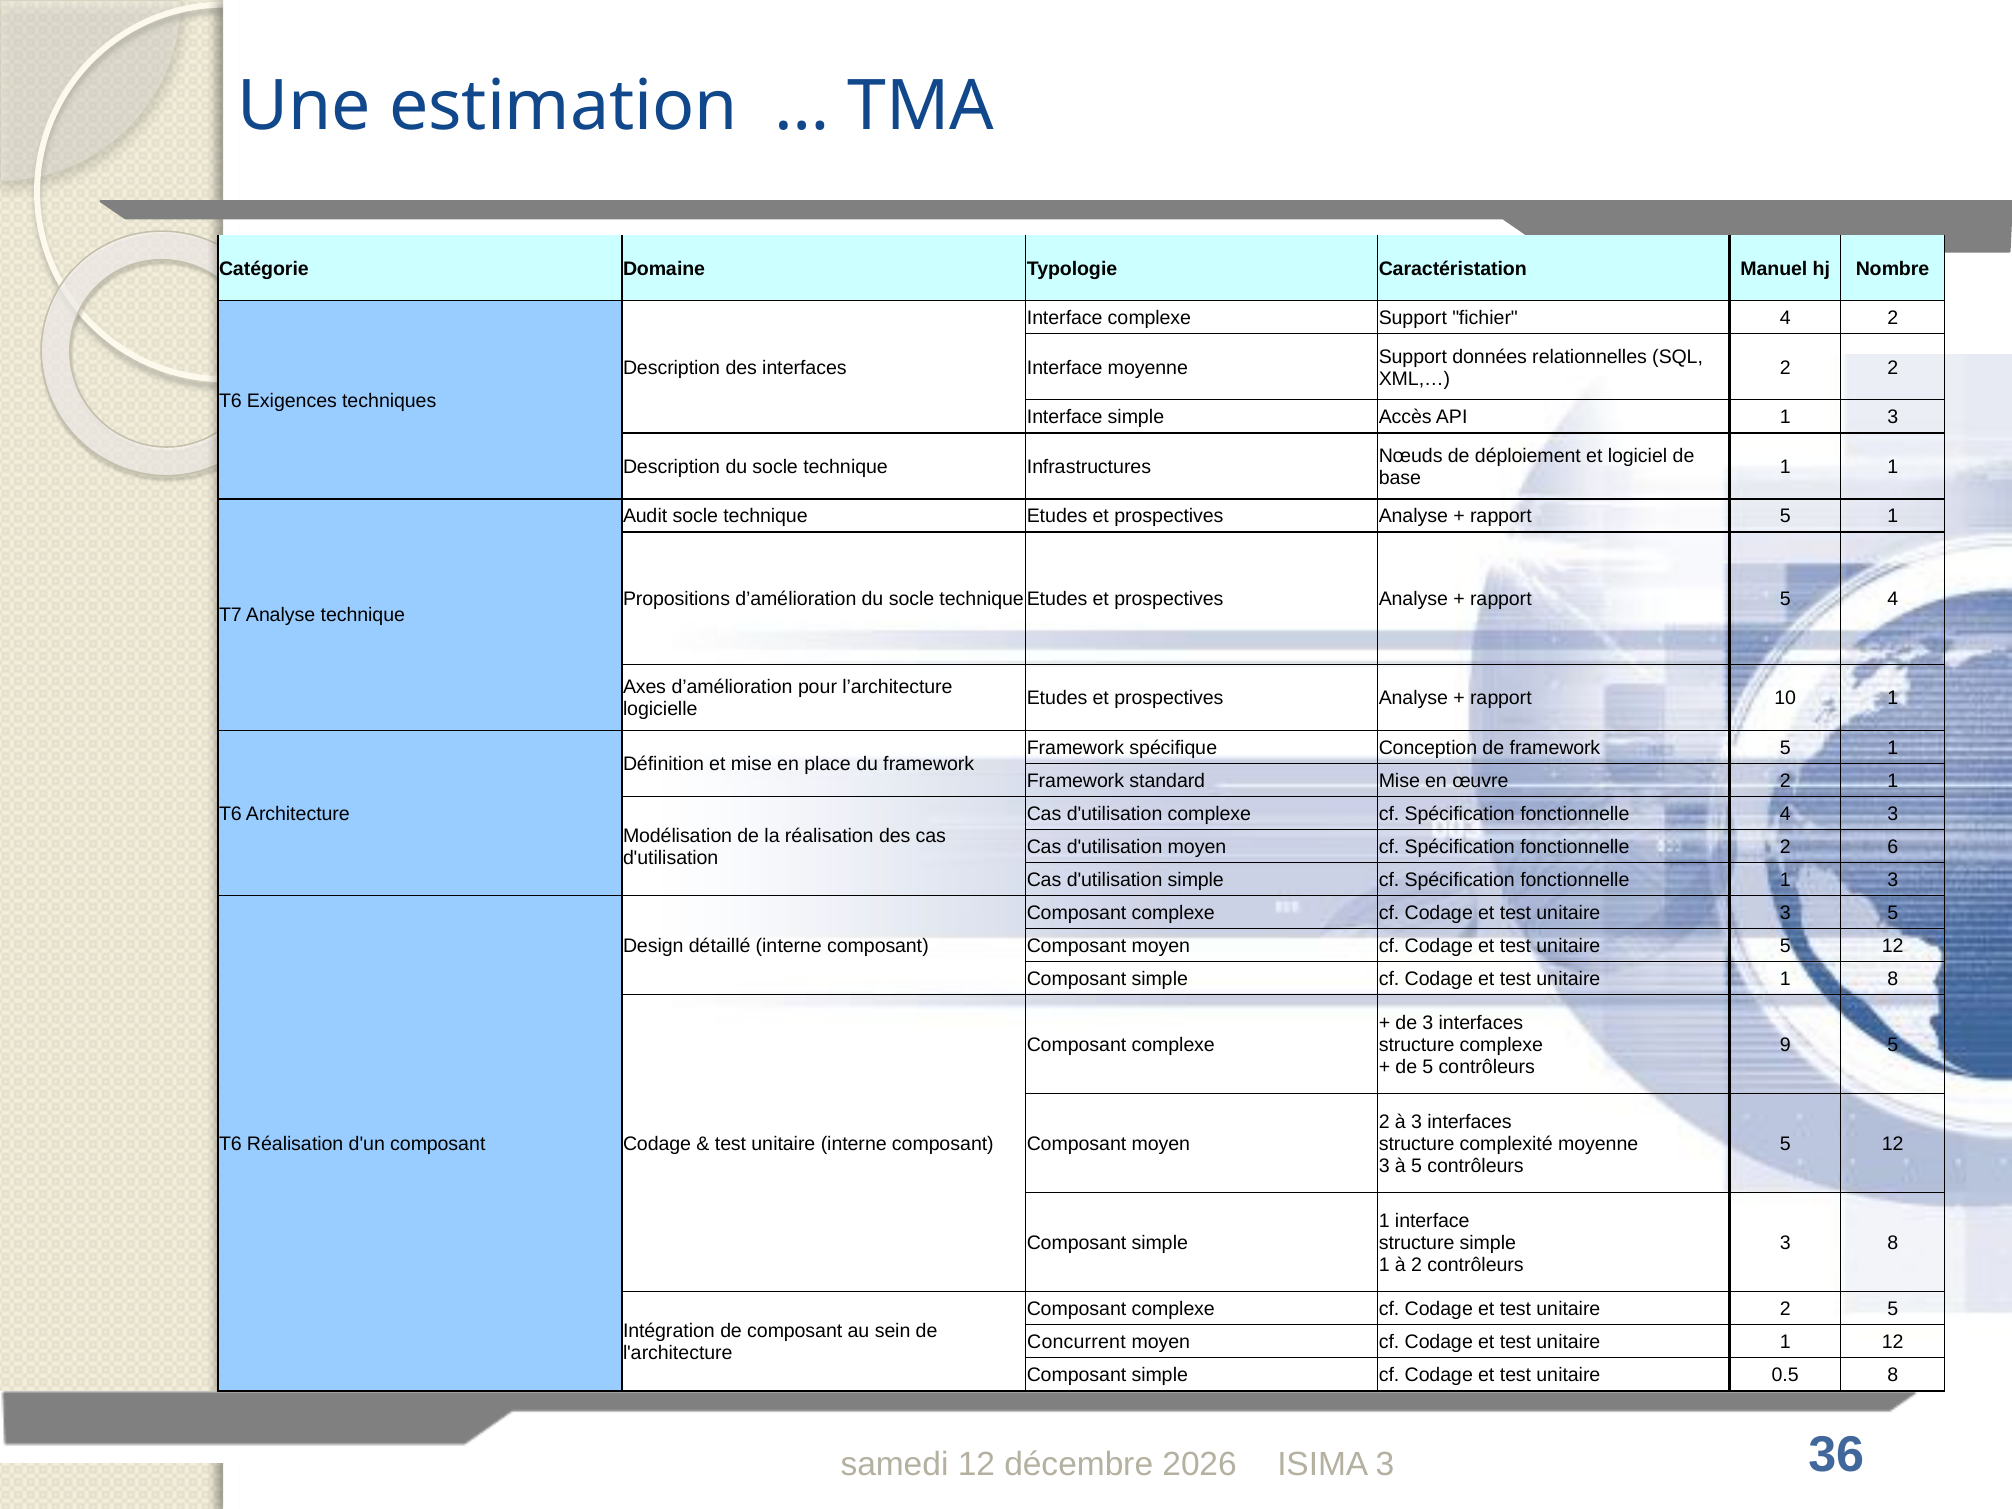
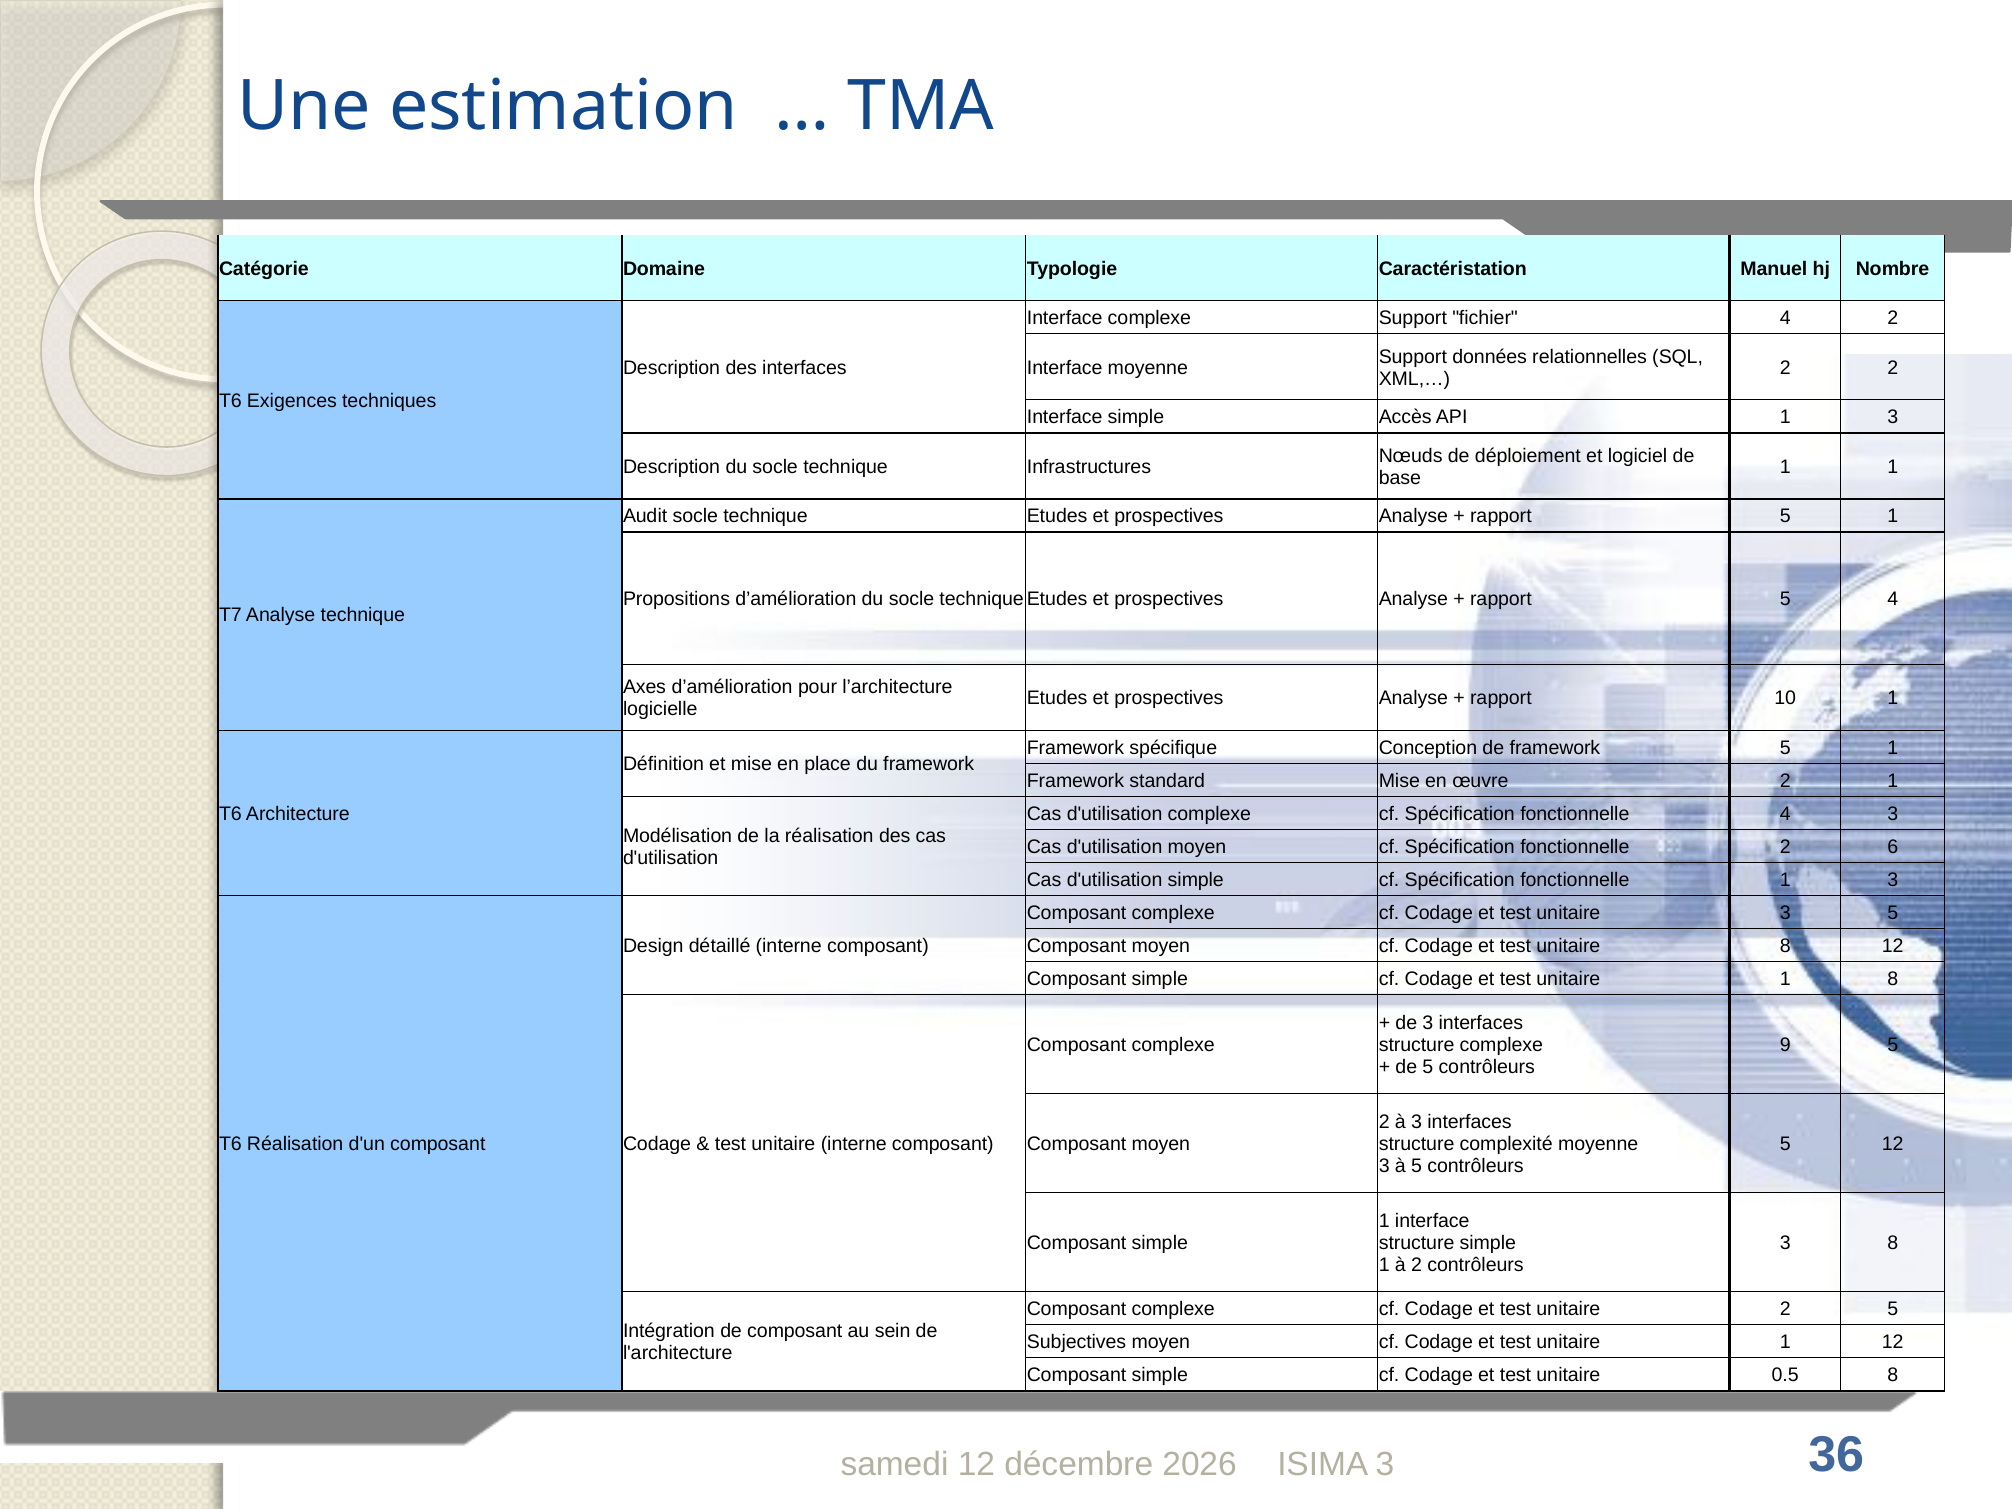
unitaire 5: 5 -> 8 (1785, 946)
Concurrent: Concurrent -> Subjectives (1077, 1342)
